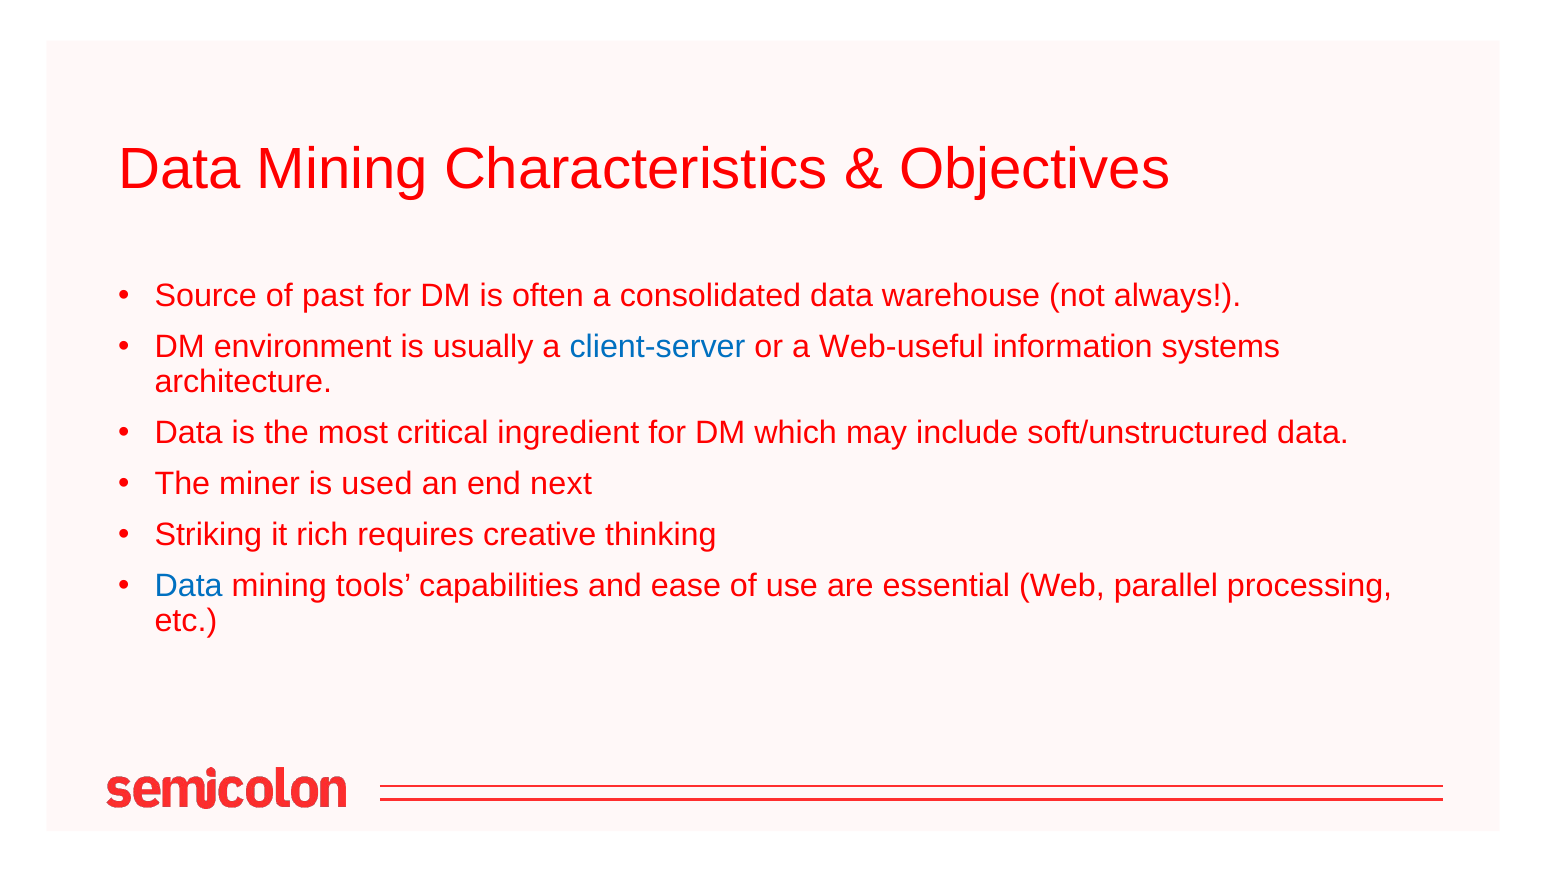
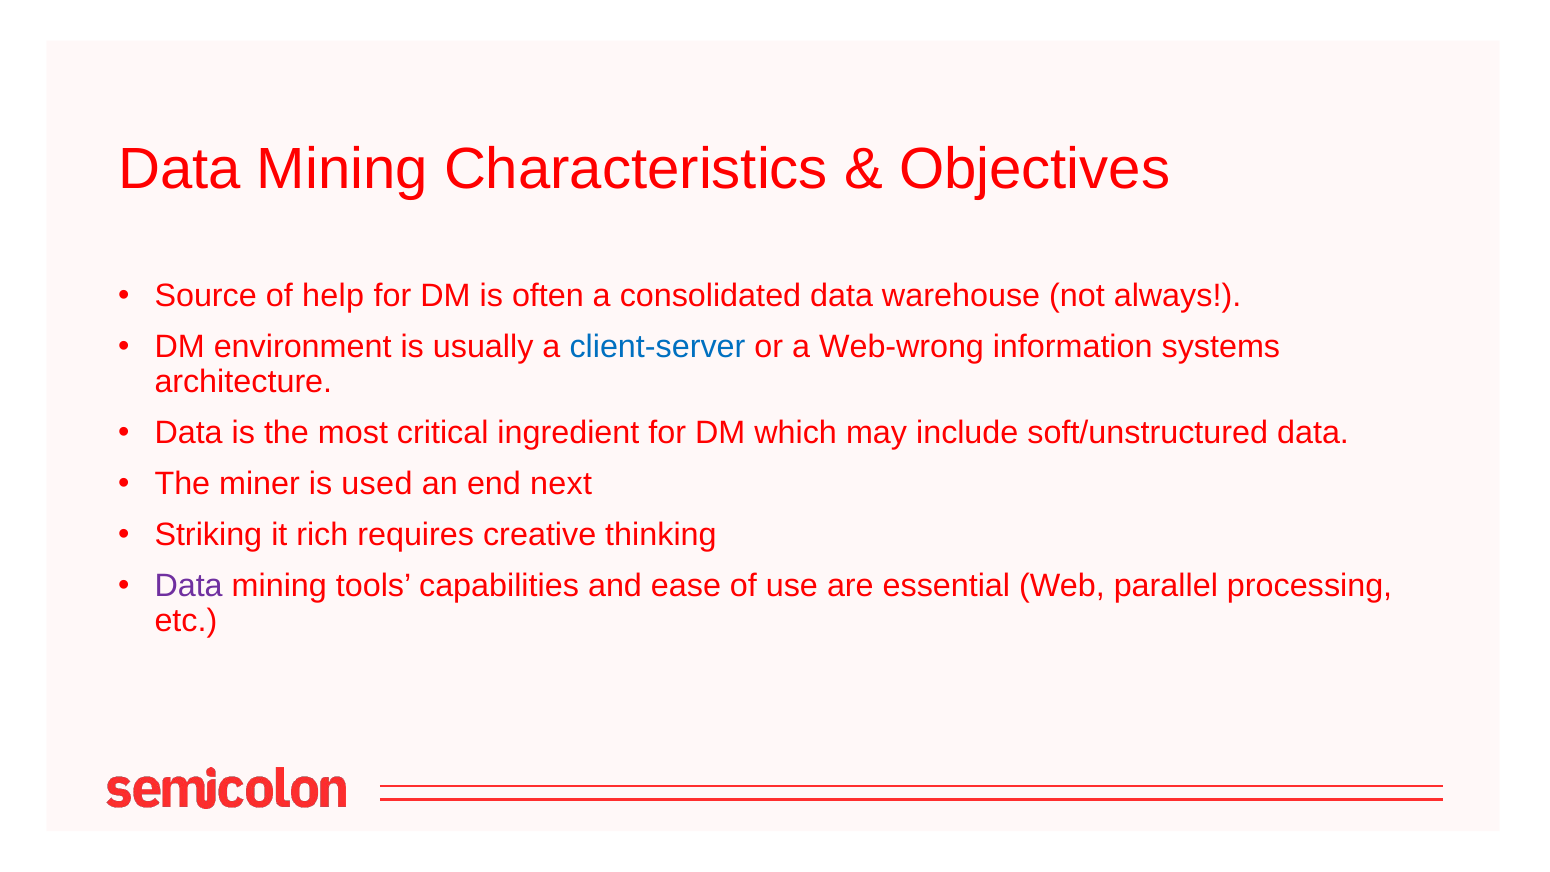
past: past -> help (333, 296)
Web-useful: Web-useful -> Web-wrong (902, 347)
Data colour: blue -> purple (189, 586)
